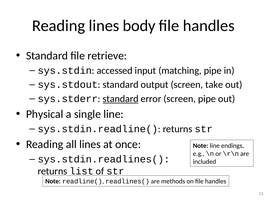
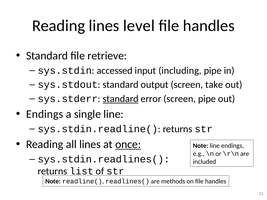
body: body -> level (139, 26)
matching: matching -> including (180, 71)
Physical: Physical -> Endings (45, 114)
once underline: none -> present (128, 145)
